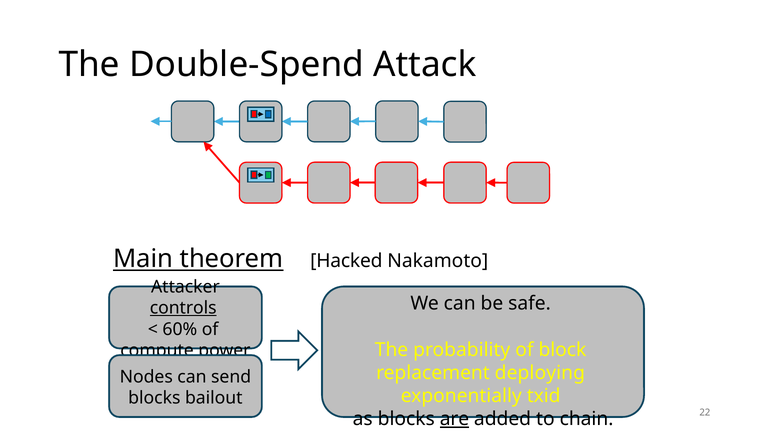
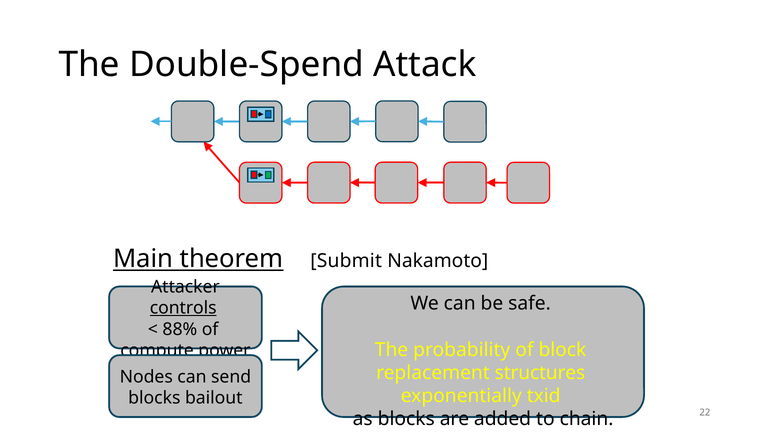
Hacked: Hacked -> Submit (346, 260)
60%: 60% -> 88% (180, 329)
deploying: deploying -> structures (540, 372)
are underline: present -> none (454, 419)
